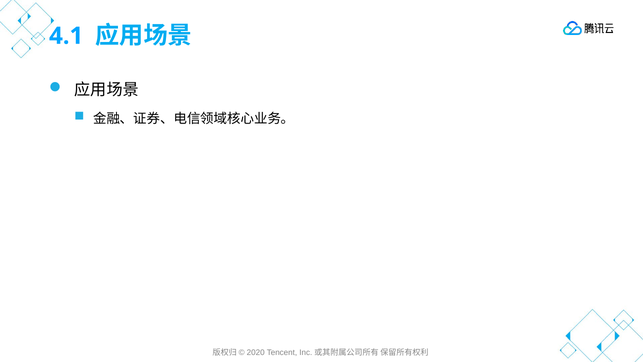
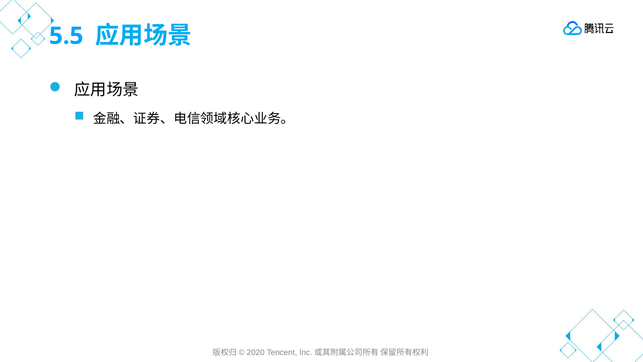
4.1: 4.1 -> 5.5 (66, 36)
